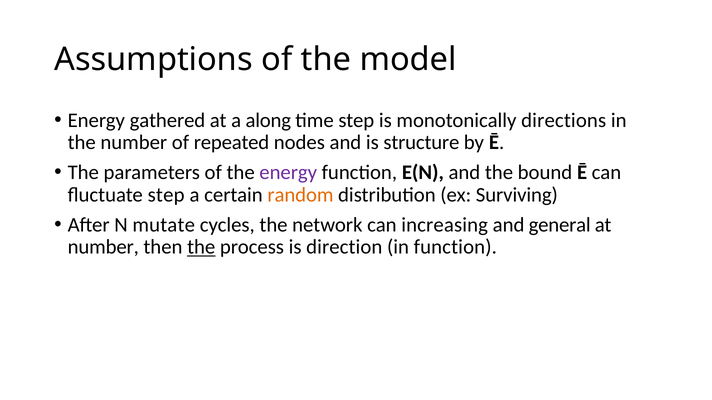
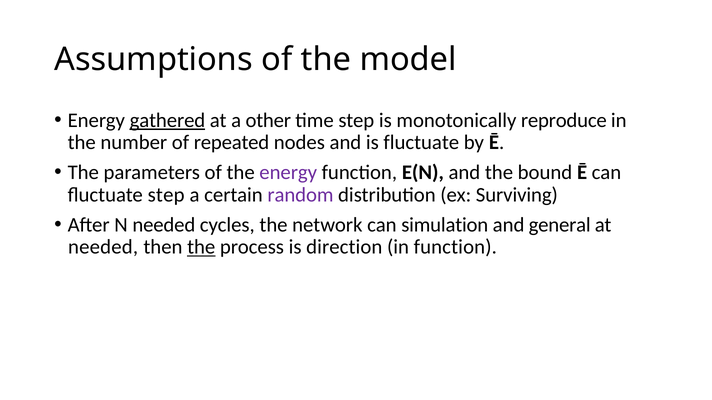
gathered underline: none -> present (167, 120)
along: along -> other (268, 120)
directions: directions -> reproduce (564, 120)
is structure: structure -> fluctuate (421, 143)
random colour: orange -> purple (300, 195)
N mutate: mutate -> needed (164, 225)
increasing: increasing -> simulation (445, 225)
number: number -> needed (103, 247)
